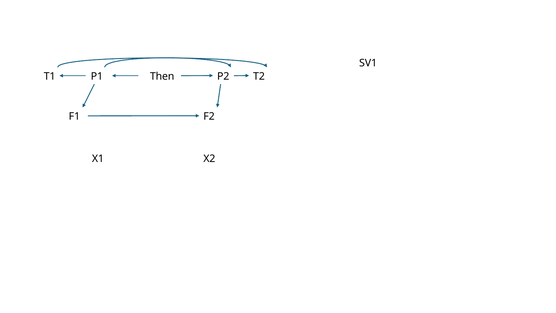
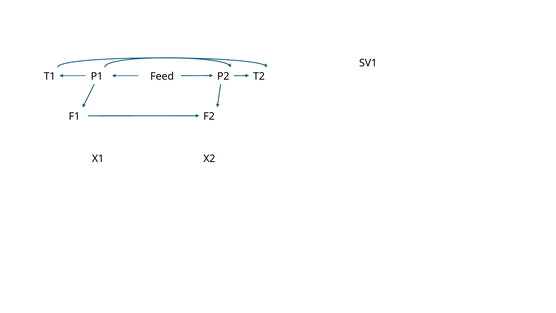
Then: Then -> Feed (162, 76)
